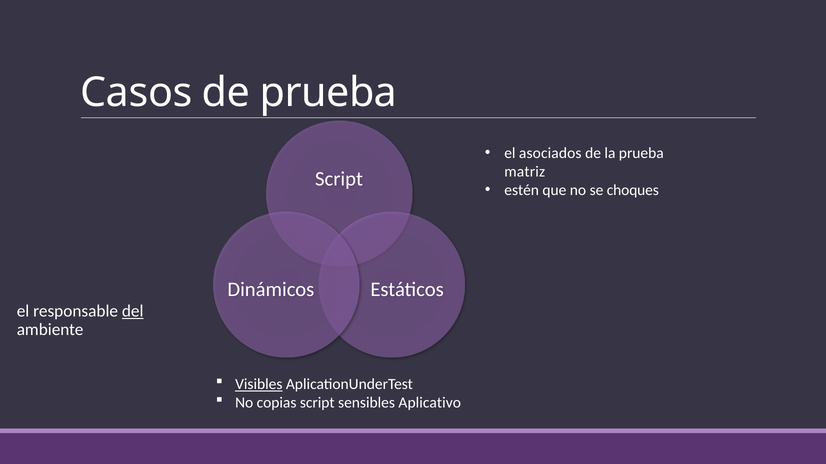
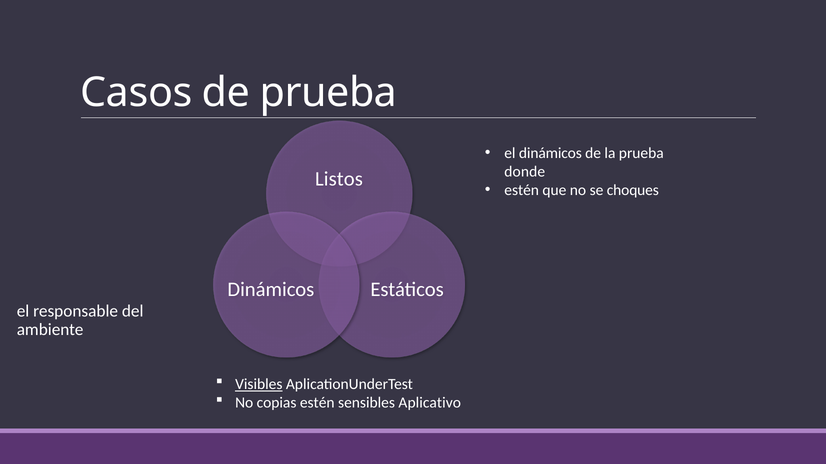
el asociados: asociados -> dinámicos (550, 153)
matriz: matriz -> donde (525, 172)
Script: Script -> Listos (339, 179)
del underline: present -> none (133, 312)
copias script: script -> estén (317, 403)
